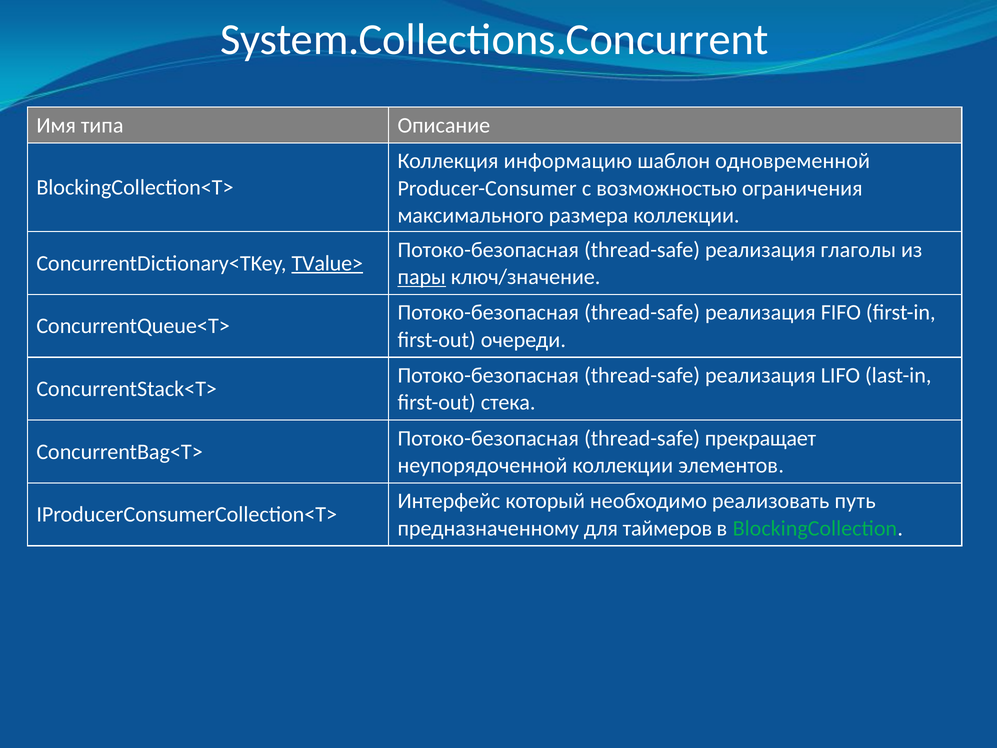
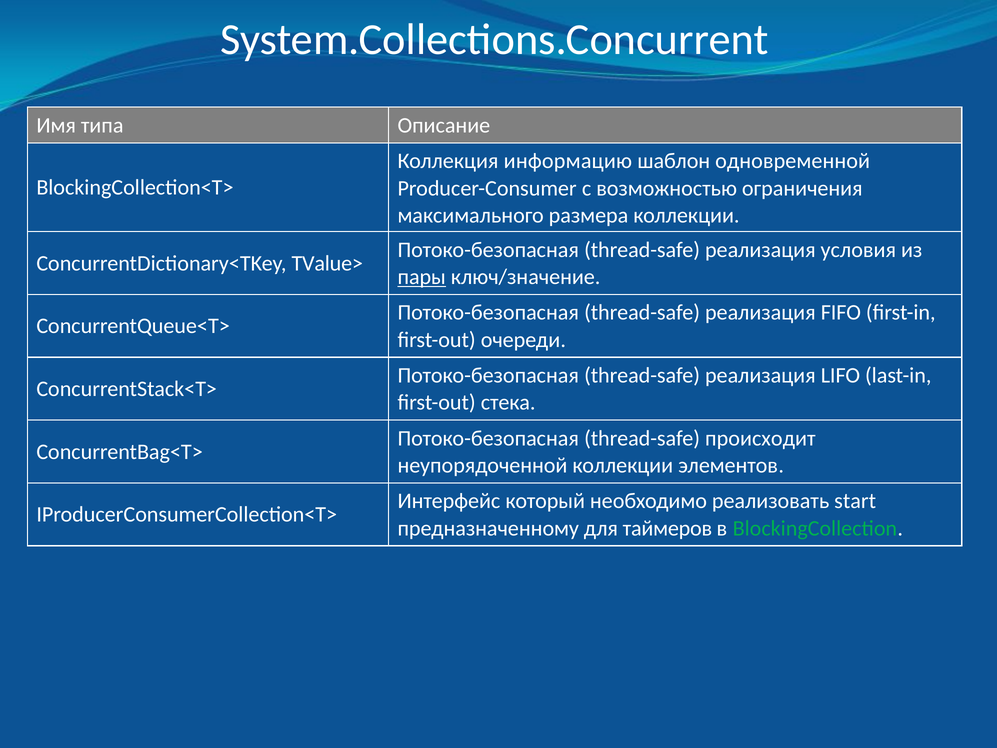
глаголы: глаголы -> условия (858, 250)
TValue> underline: present -> none (327, 263)
прекращает: прекращает -> происходит (760, 438)
путь: путь -> start (855, 501)
